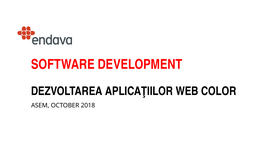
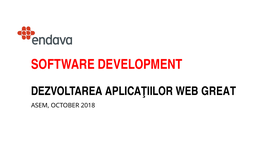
COLOR: COLOR -> GREAT (219, 91)
